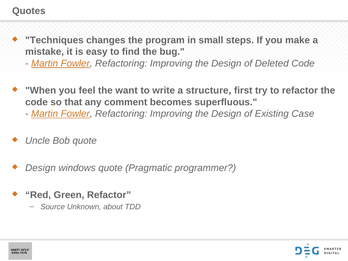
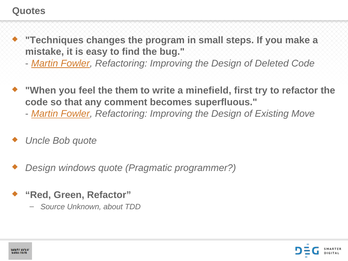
want: want -> them (127, 90)
structure: structure -> minefield (209, 90)
Case: Case -> Move (303, 114)
